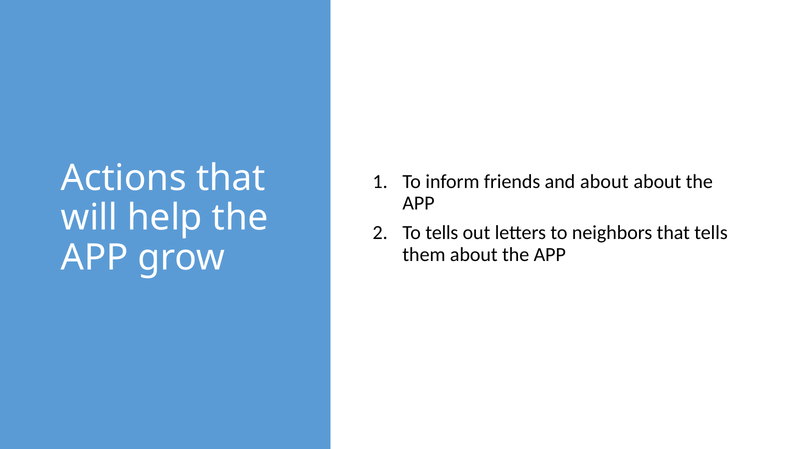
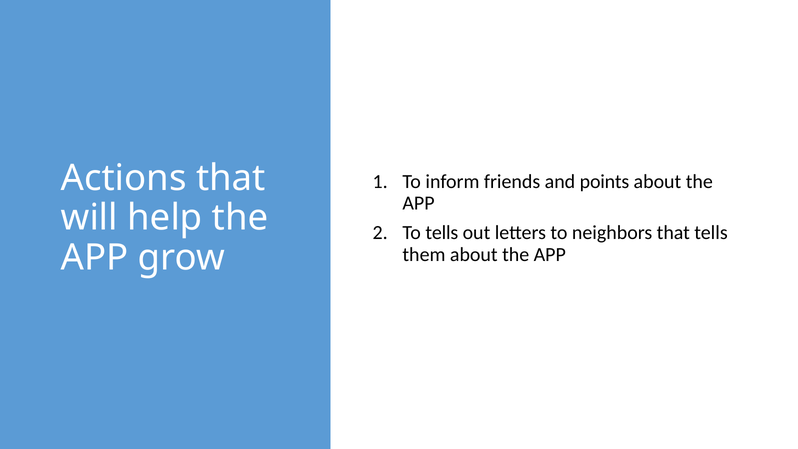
and about: about -> points (605, 181)
